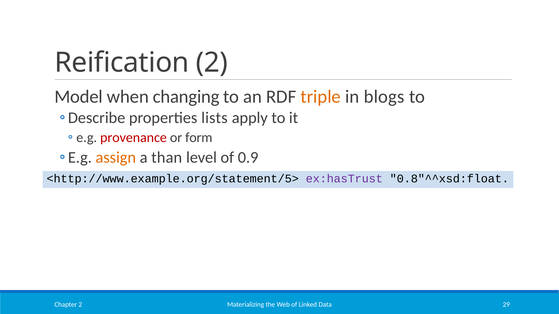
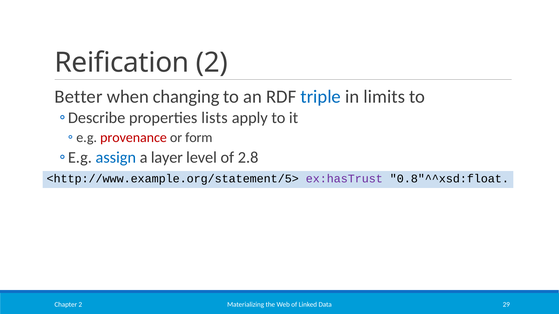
Model: Model -> Better (78, 97)
triple colour: orange -> blue (321, 97)
blogs: blogs -> limits (384, 97)
assign colour: orange -> blue (116, 158)
than: than -> layer (167, 158)
0.9: 0.9 -> 2.8 (248, 158)
